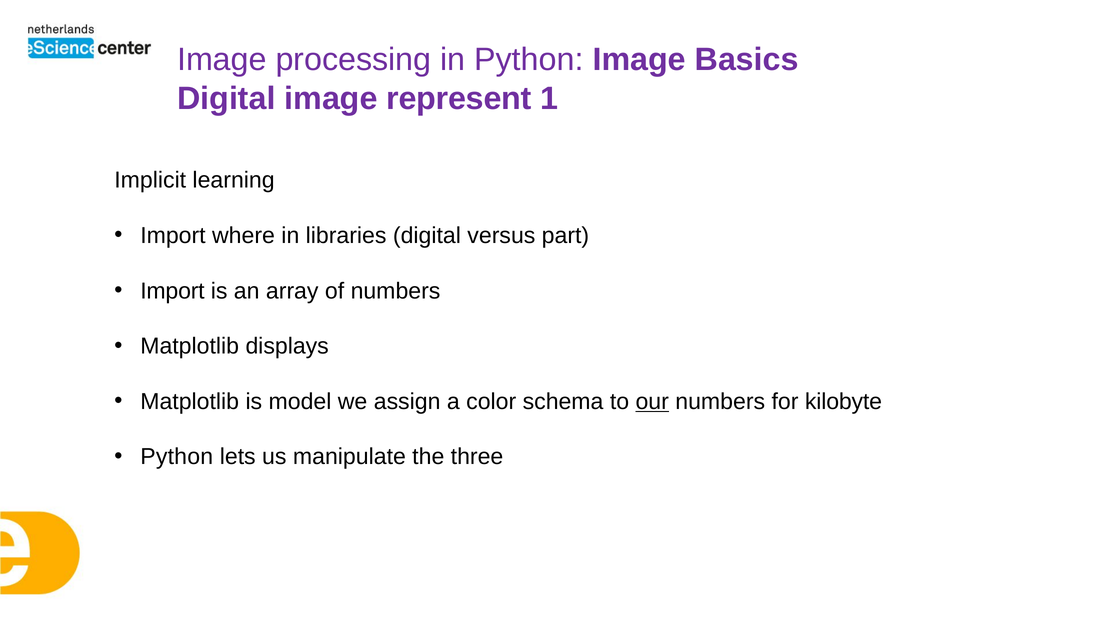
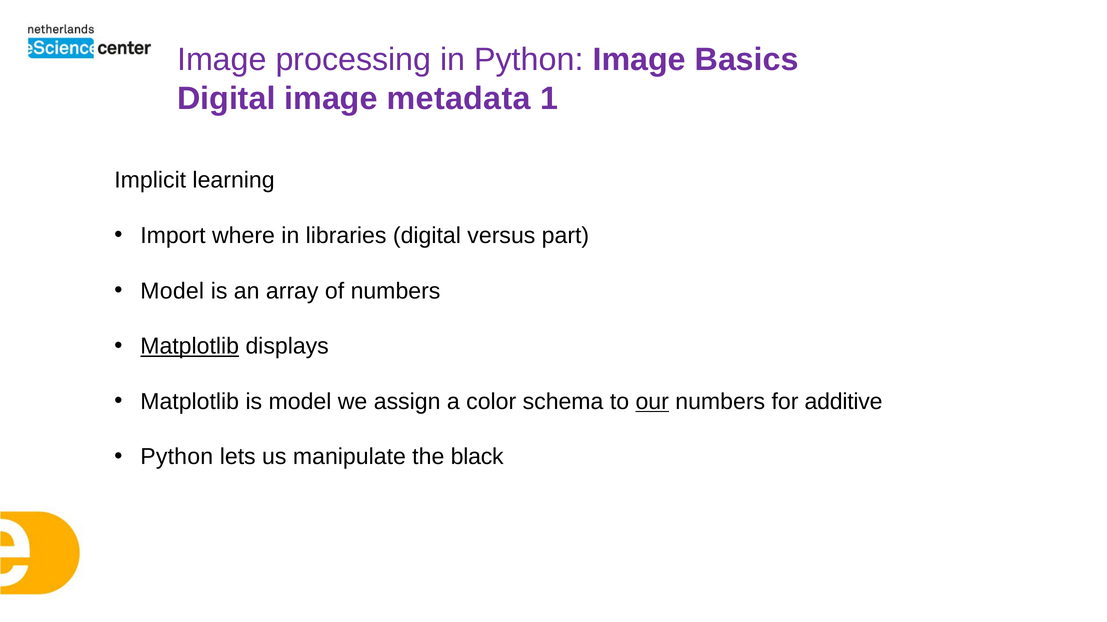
represent: represent -> metadata (459, 99)
Import: Import -> Model (172, 291)
Matplotlib underline: none -> present (190, 347)
kilobyte: kilobyte -> additive (844, 402)
three: three -> black (477, 457)
